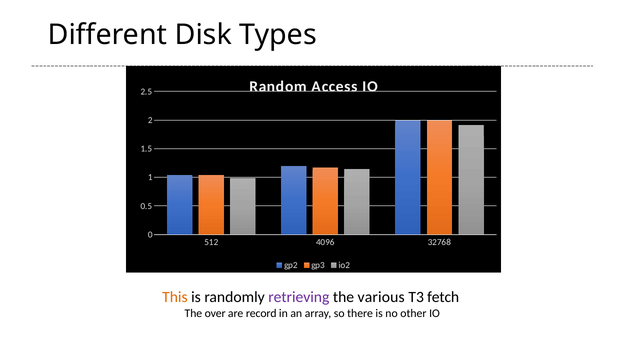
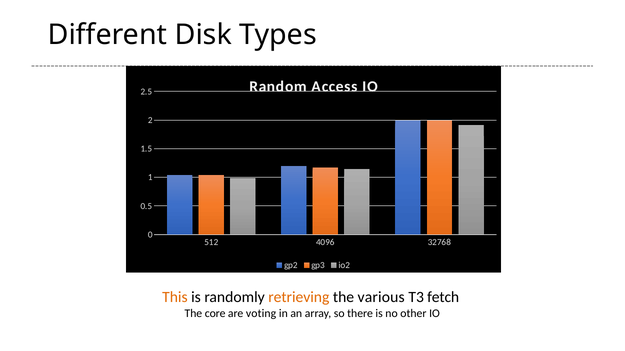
retrieving colour: purple -> orange (299, 298)
over: over -> core (215, 314)
record: record -> voting (261, 314)
